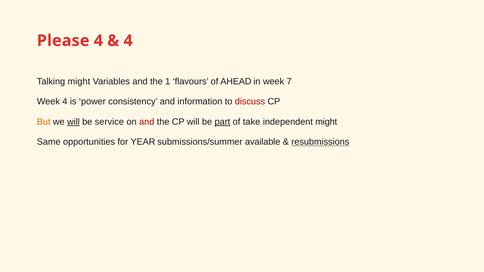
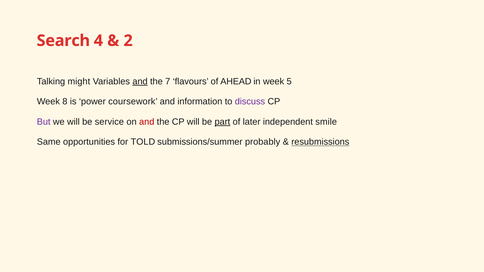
Please: Please -> Search (63, 41)
4: 4 -> 2 (128, 41)
and underline: none -> present (140, 82)
1: 1 -> 7 (168, 82)
7: 7 -> 5 (289, 82)
Week 4: 4 -> 8 (65, 102)
consistency: consistency -> coursework (133, 102)
discuss colour: red -> purple (250, 102)
But colour: orange -> purple (44, 122)
will underline: present -> none (73, 122)
take: take -> later (252, 122)
independent might: might -> smile (326, 122)
YEAR: YEAR -> TOLD (143, 142)
available: available -> probably (263, 142)
